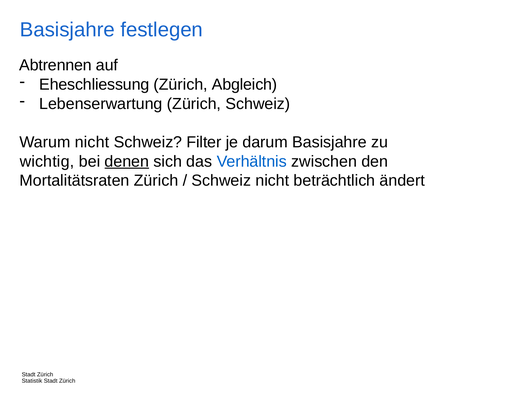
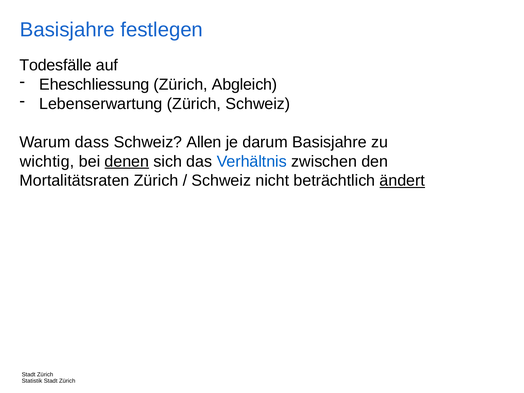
Abtrennen: Abtrennen -> Todesfälle (56, 65)
Warum nicht: nicht -> dass (92, 142)
Filter: Filter -> Allen (204, 142)
ändert underline: none -> present (402, 181)
